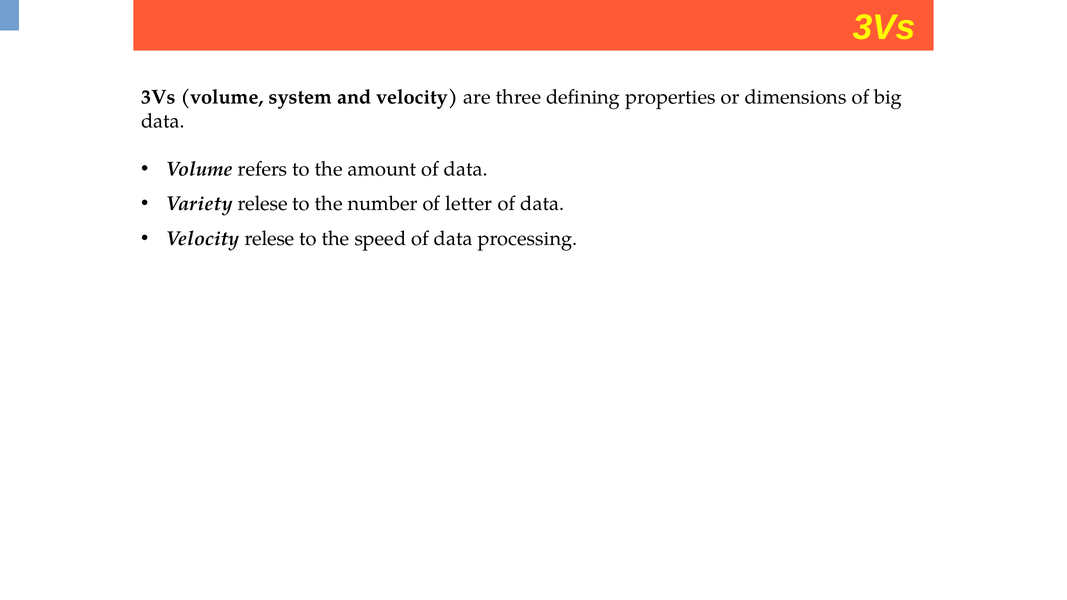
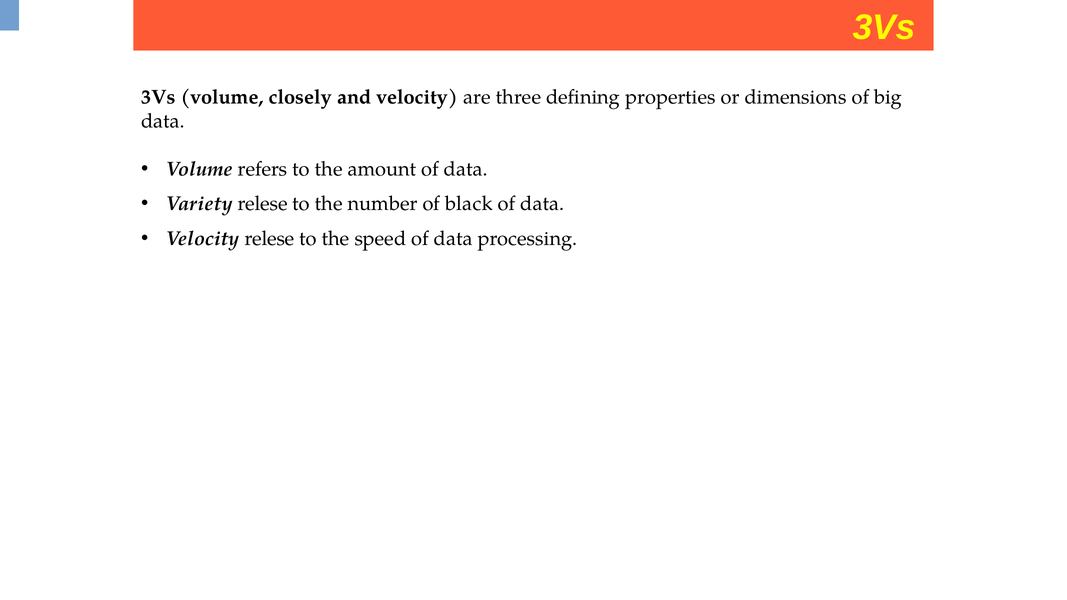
system: system -> closely (300, 97)
letter: letter -> black (469, 204)
